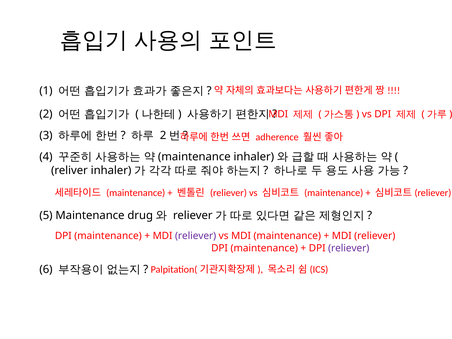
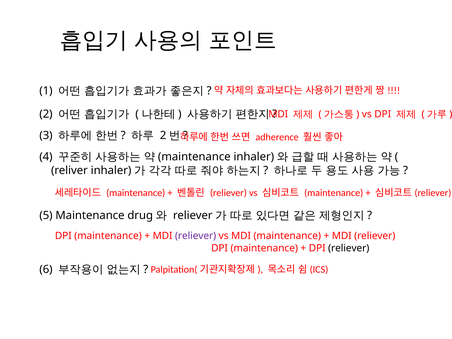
reliever colour: purple -> black (349, 248)
